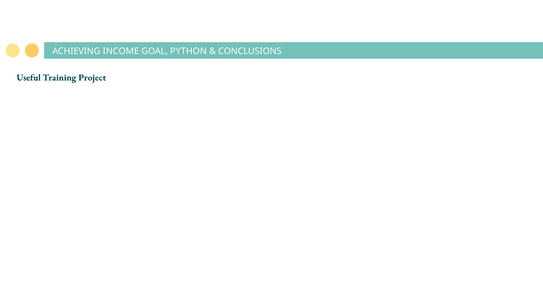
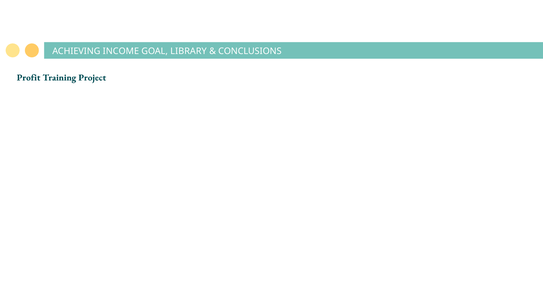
PYTHON: PYTHON -> LIBRARY (188, 51)
Useful: Useful -> Profit (29, 78)
